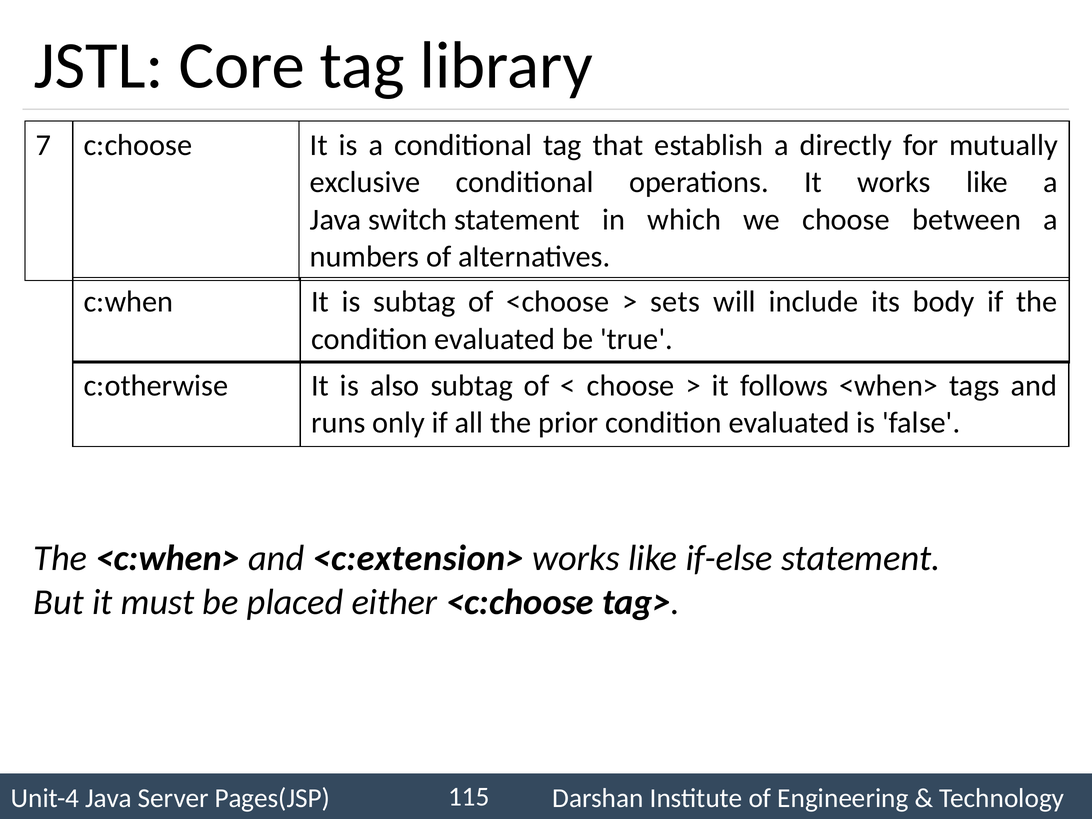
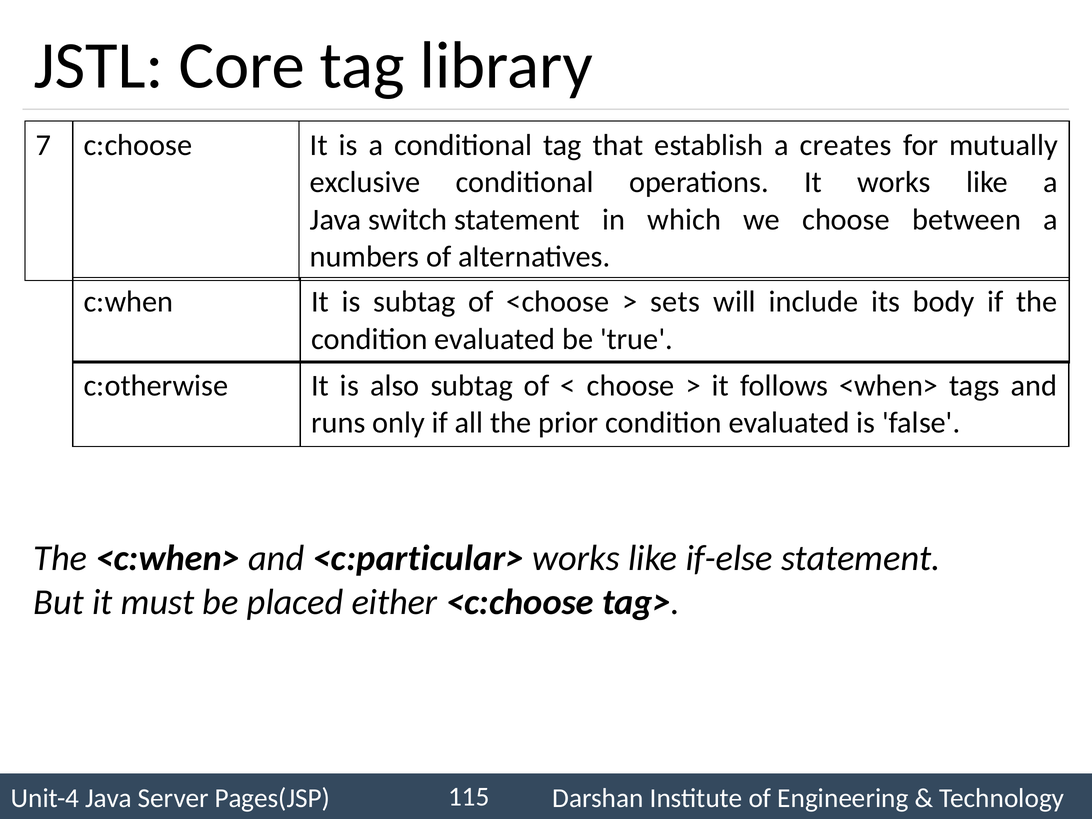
directly: directly -> creates (846, 145)
<c:extension>: <c:extension> -> <c:particular> (418, 558)
